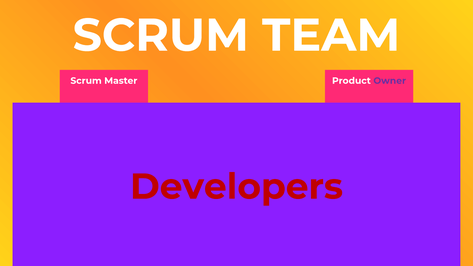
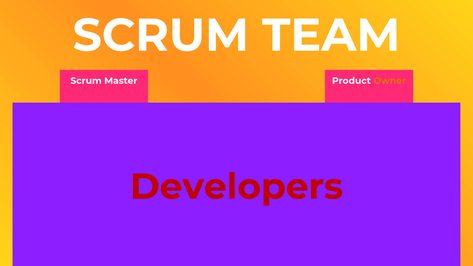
Owner colour: purple -> orange (390, 81)
